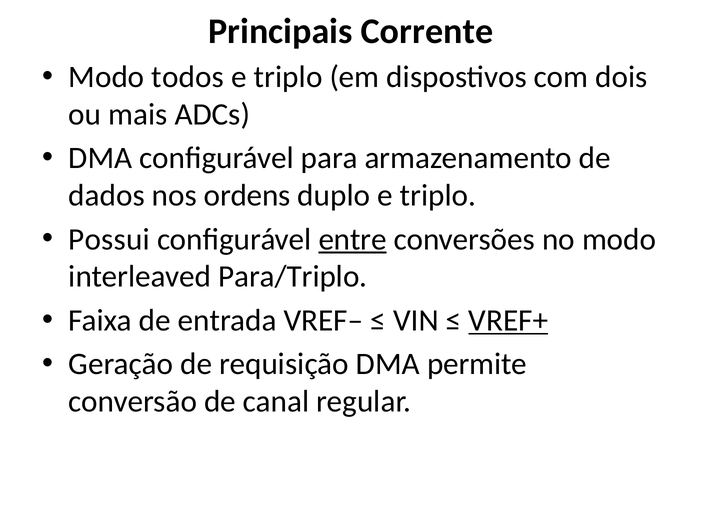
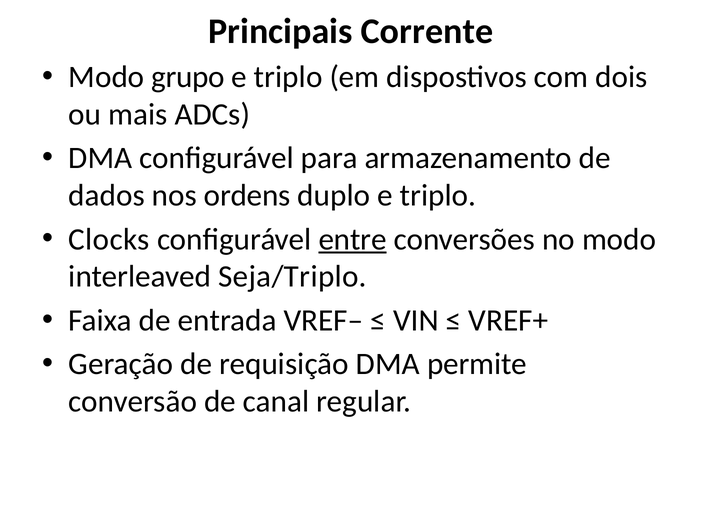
todos: todos -> grupo (188, 77)
Possui: Possui -> Clocks (109, 239)
Para/Triplo: Para/Triplo -> Seja/Triplo (293, 277)
VREF+ underline: present -> none (508, 321)
